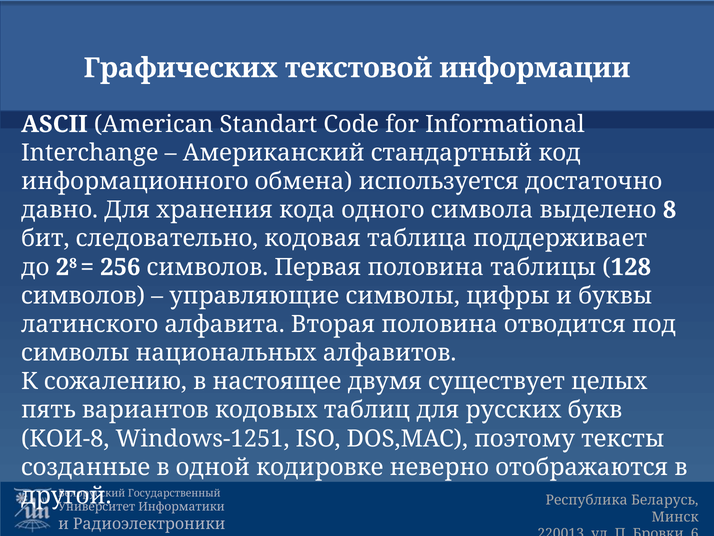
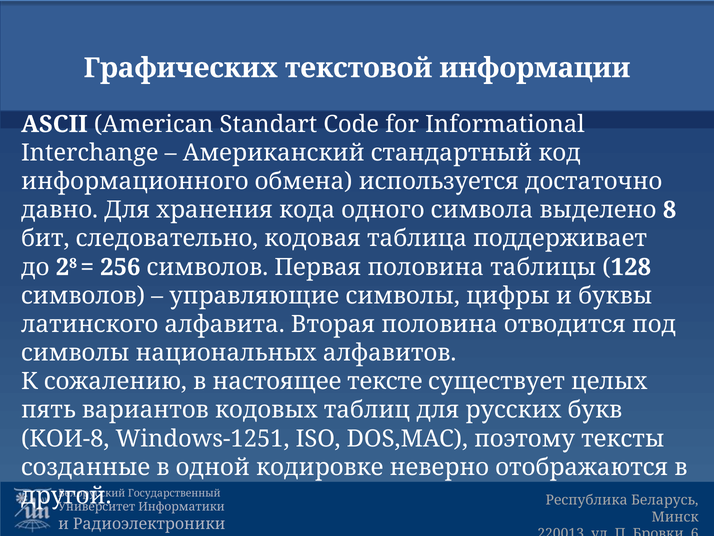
двумя: двумя -> тексте (385, 381)
